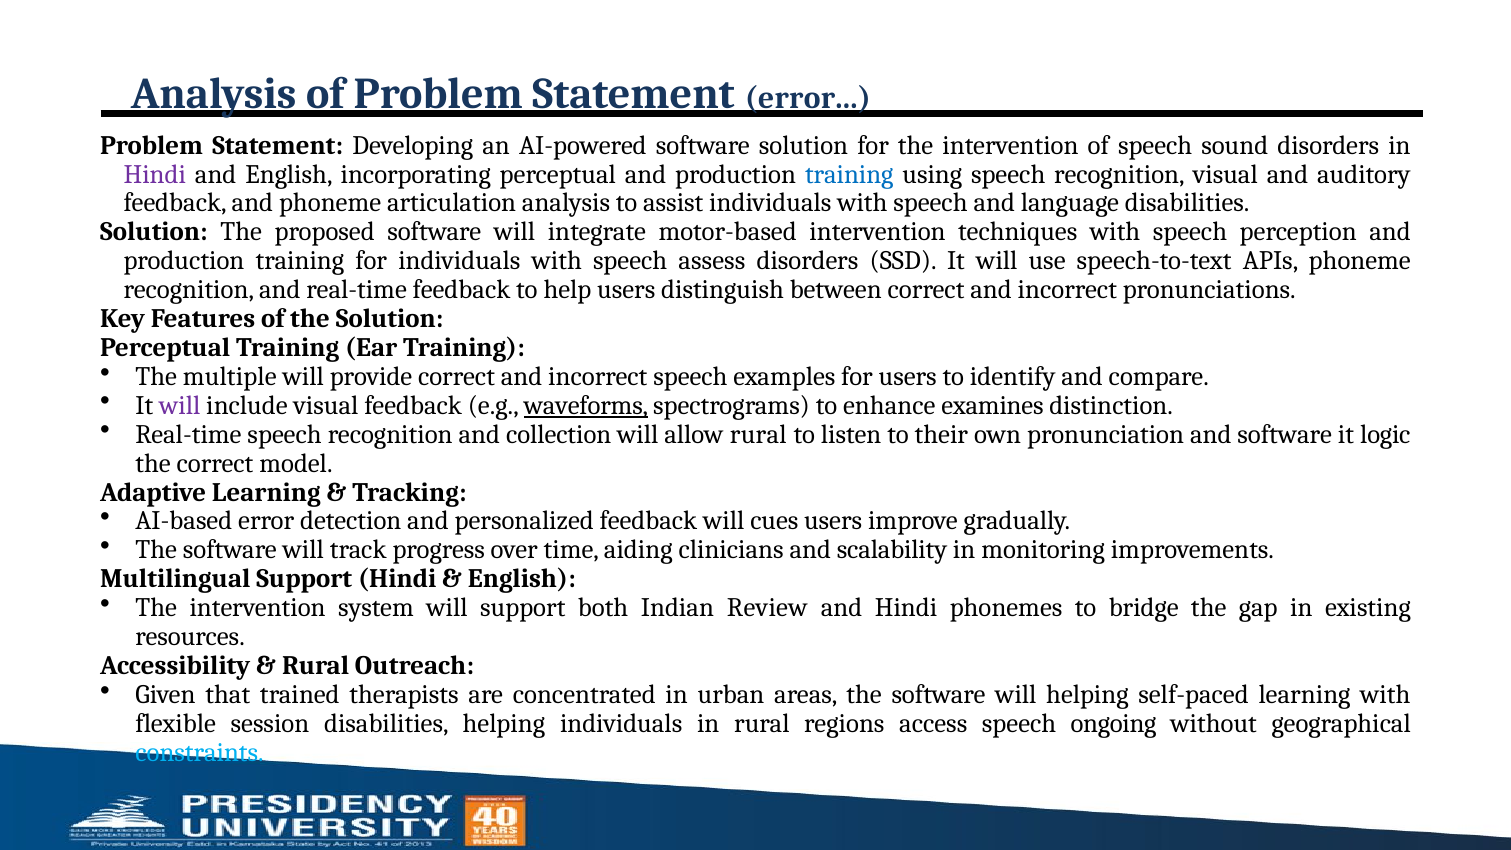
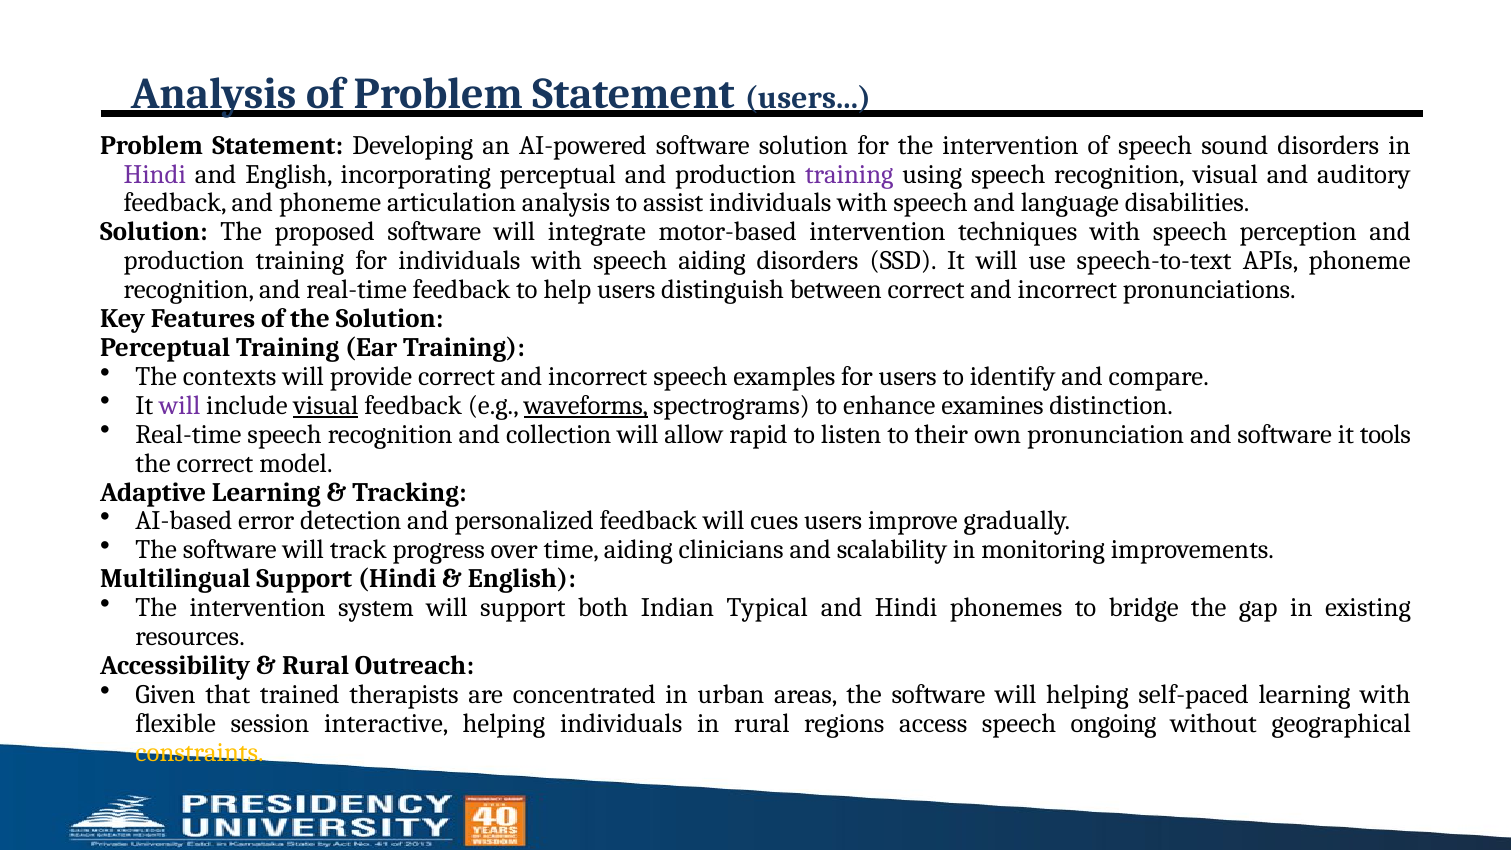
Statement error: error -> users (808, 98)
training colour: blue -> purple (849, 174)
speech assess: assess -> aiding (712, 261)
multiple: multiple -> contexts (230, 377)
visual underline: none -> present (326, 405)
allow rural: rural -> rapid (759, 434)
logic: logic -> tools (1385, 434)
Review: Review -> Typical (767, 608)
session disabilities: disabilities -> interactive (386, 723)
constraints colour: light blue -> yellow (200, 752)
